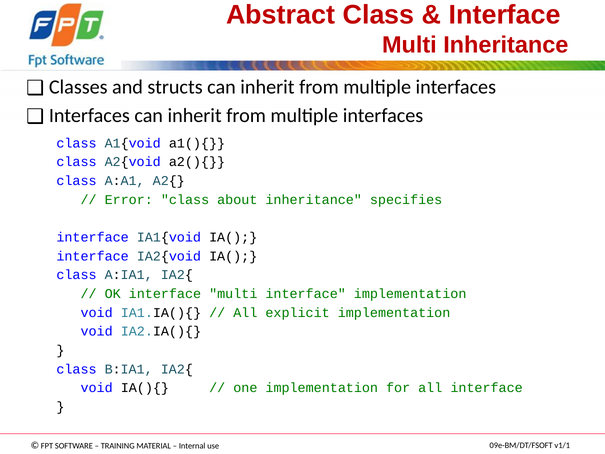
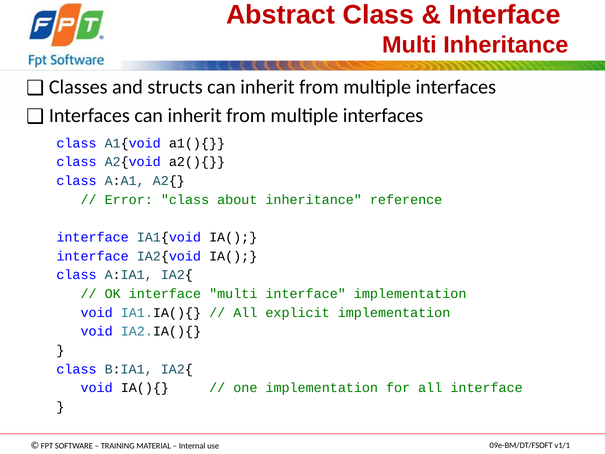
specifies: specifies -> reference (406, 200)
